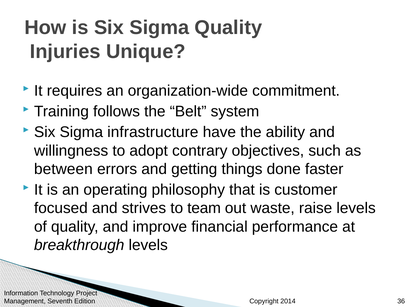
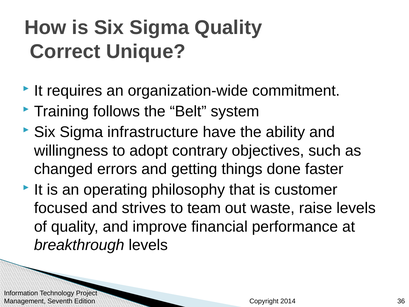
Injuries: Injuries -> Correct (65, 51)
between: between -> changed (63, 169)
